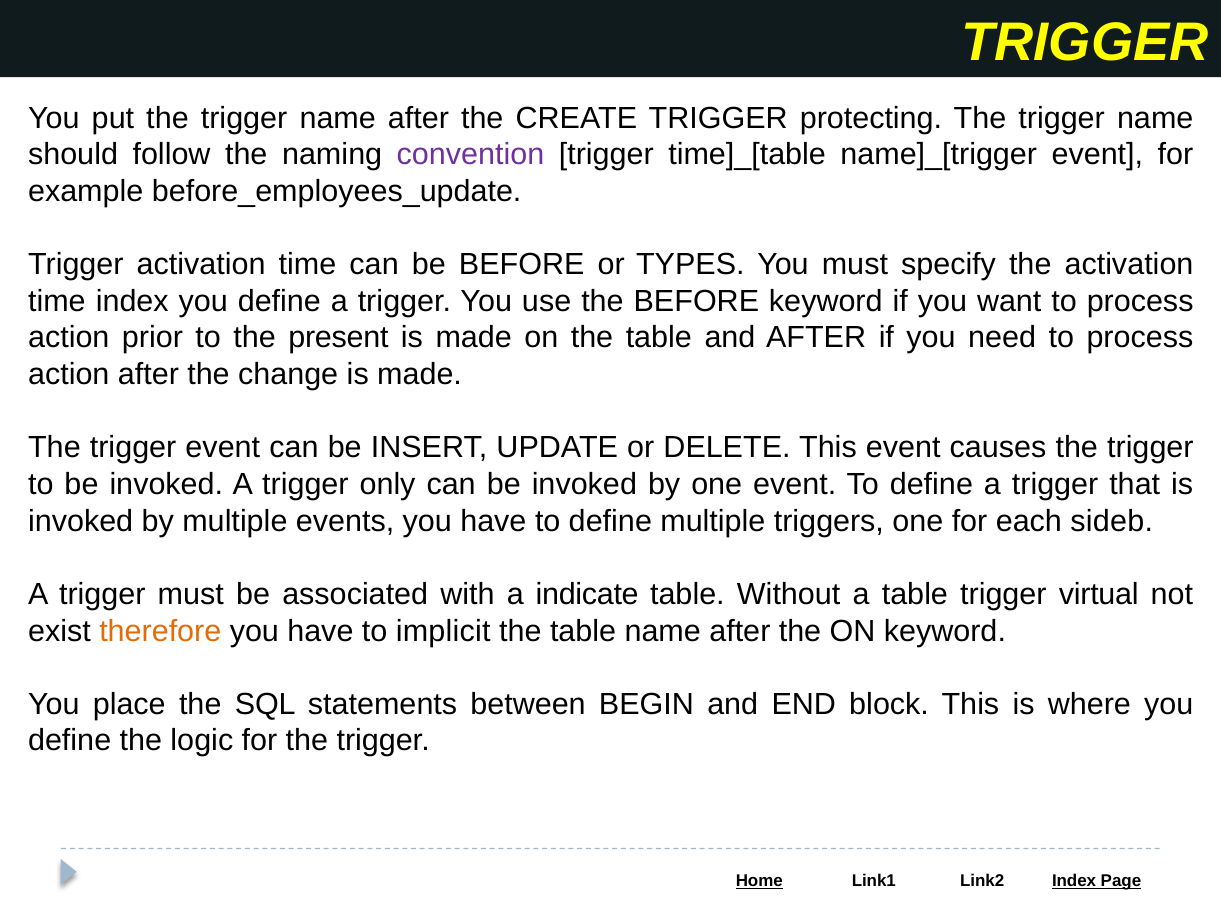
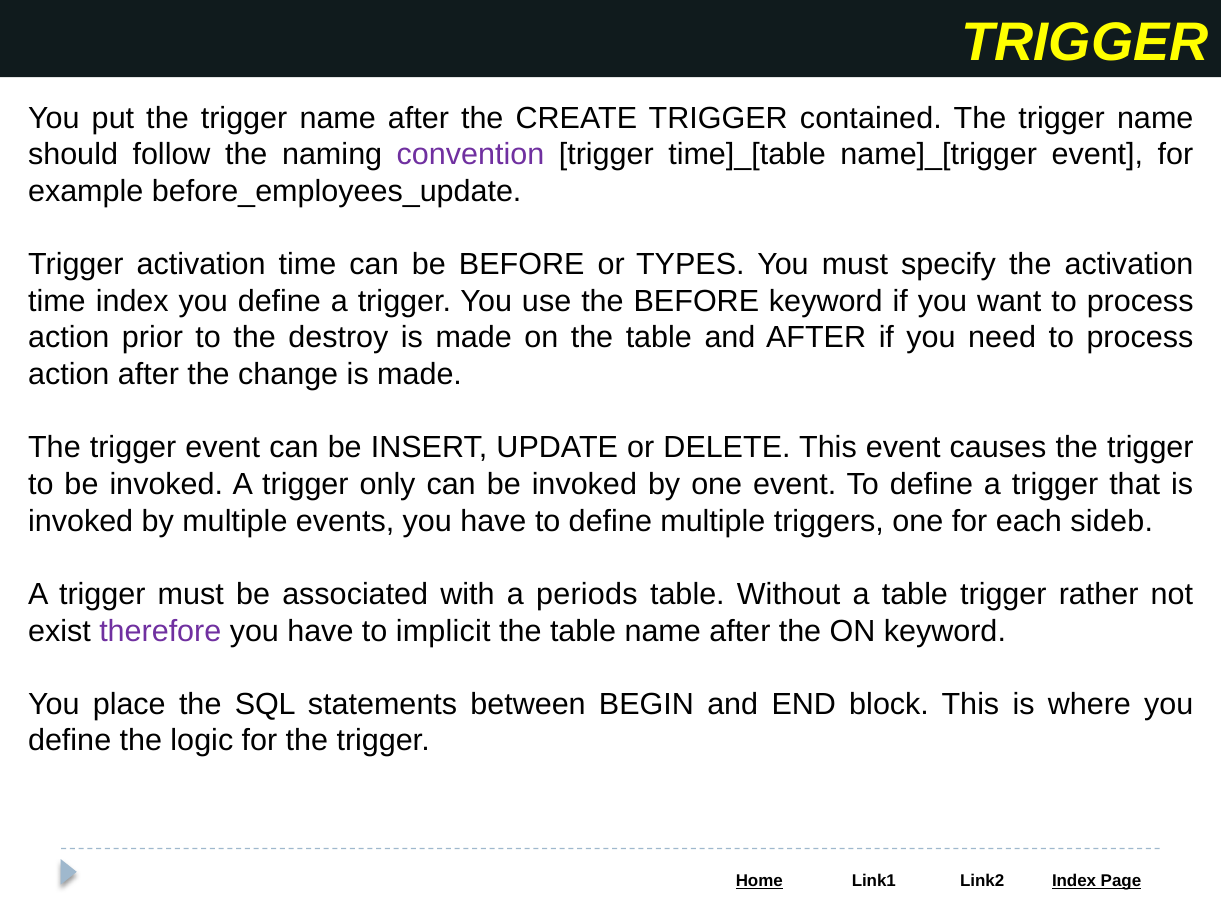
protecting: protecting -> contained (871, 118)
present: present -> destroy (338, 338)
indicate: indicate -> periods (587, 594)
virtual: virtual -> rather (1099, 594)
therefore colour: orange -> purple (160, 631)
